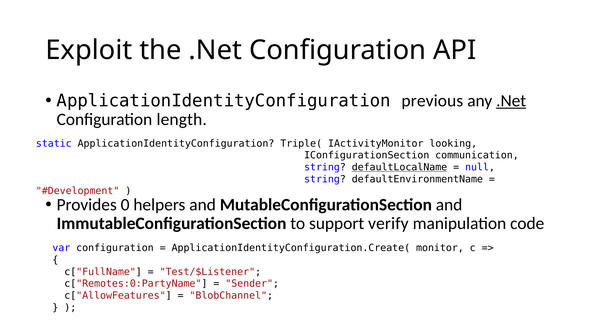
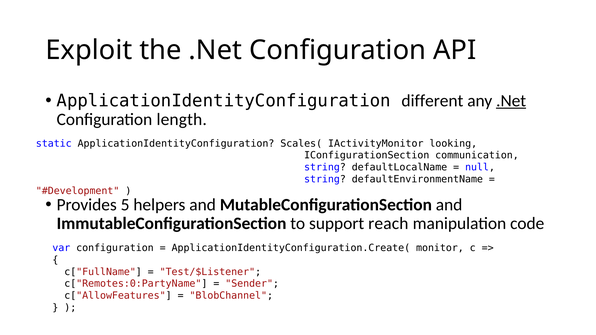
previous: previous -> different (432, 101)
Triple(: Triple( -> Scales( (301, 144)
defaultLocalName underline: present -> none (399, 167)
0: 0 -> 5 (125, 205)
verify: verify -> reach (388, 224)
